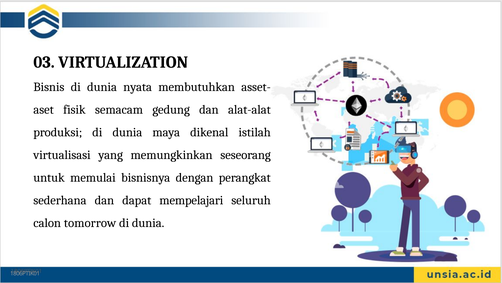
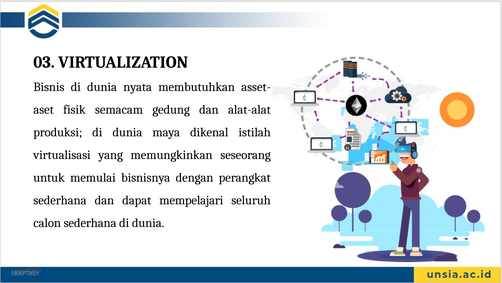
calon tomorrow: tomorrow -> sederhana (90, 222)
